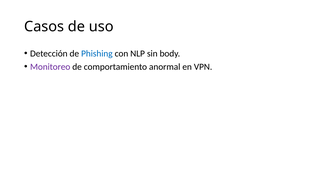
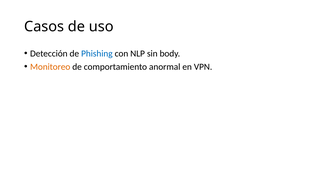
Monitoreo colour: purple -> orange (50, 67)
